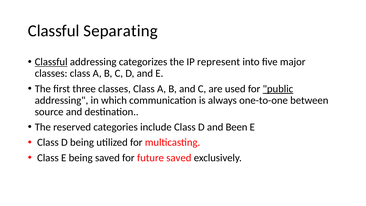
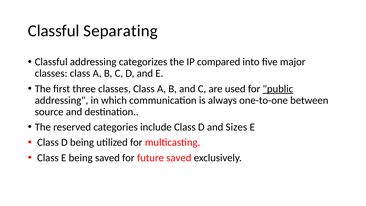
Classful underline: present -> none (51, 62)
represent: represent -> compared (219, 62)
Been: Been -> Sizes (236, 127)
